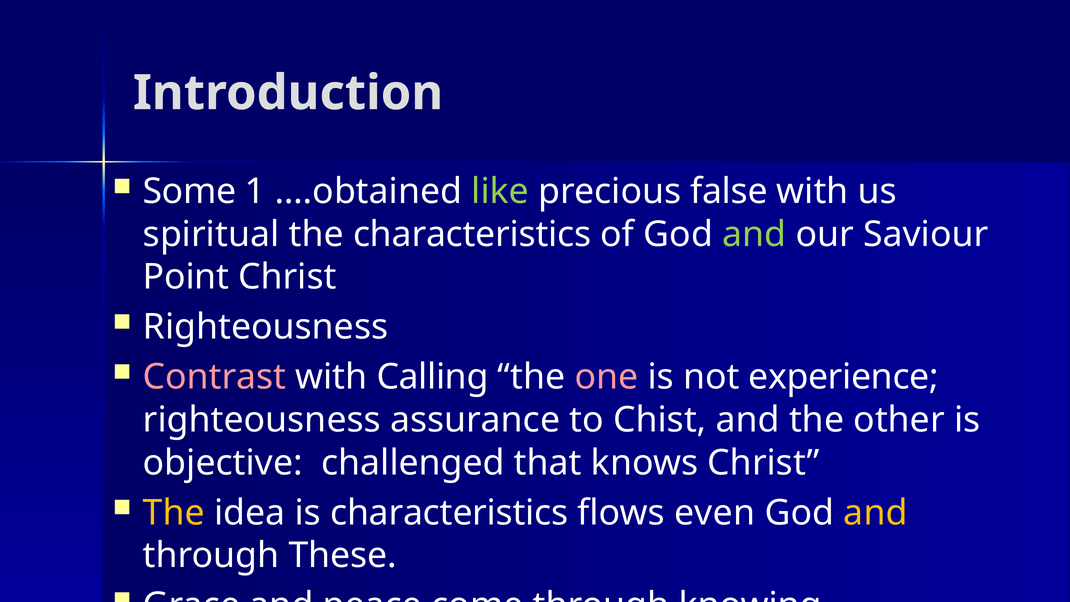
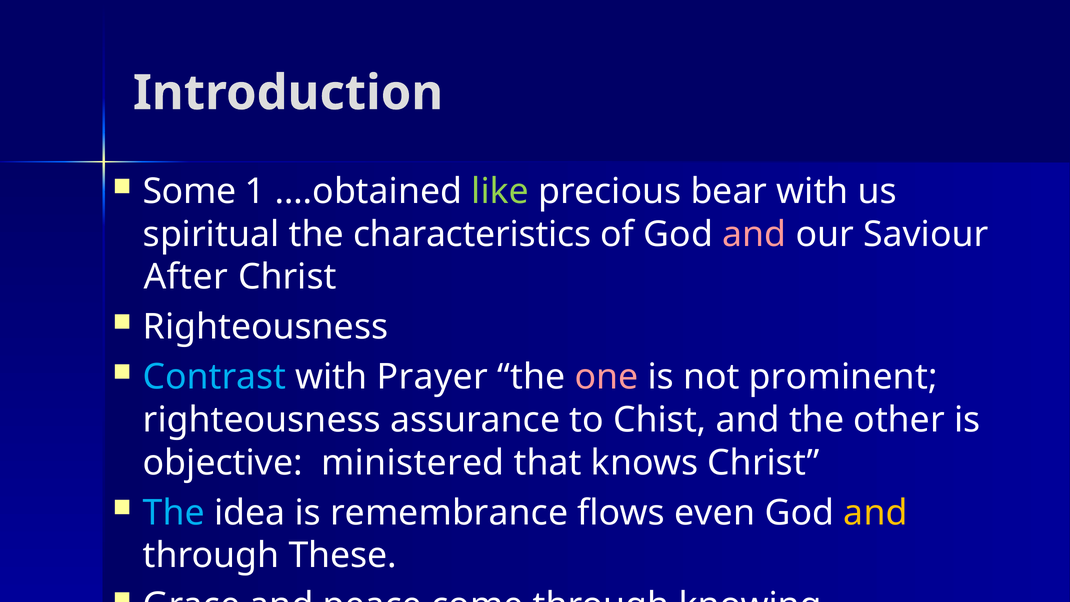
false: false -> bear (729, 192)
and colour: light green -> pink (754, 234)
Point: Point -> After (186, 277)
Contrast colour: pink -> light blue (214, 377)
Calling: Calling -> Prayer (432, 377)
experience: experience -> prominent (843, 377)
challenged: challenged -> ministered (413, 463)
The colour: yellow -> light blue (174, 513)
is characteristics: characteristics -> remembrance (449, 513)
